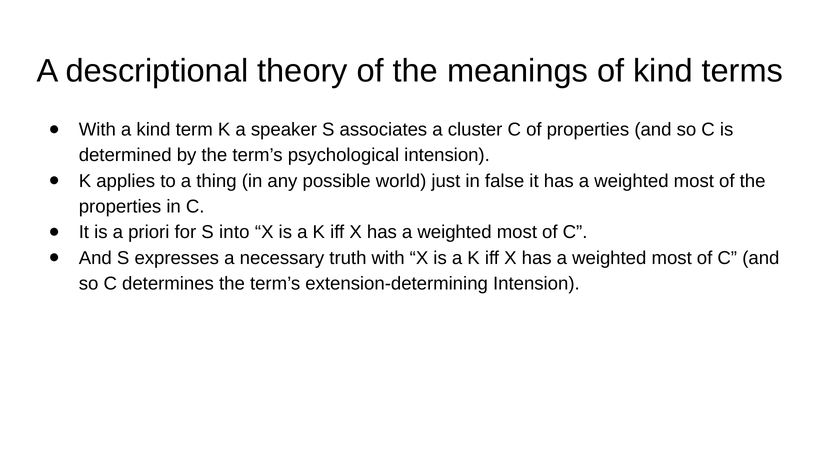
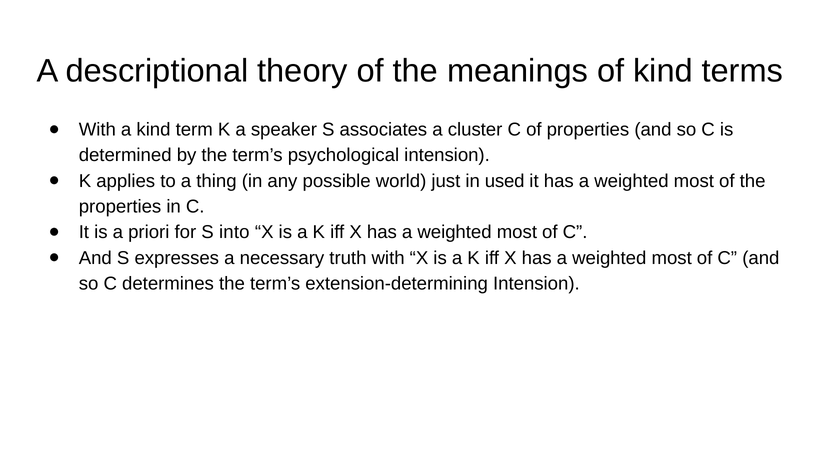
false: false -> used (505, 181)
